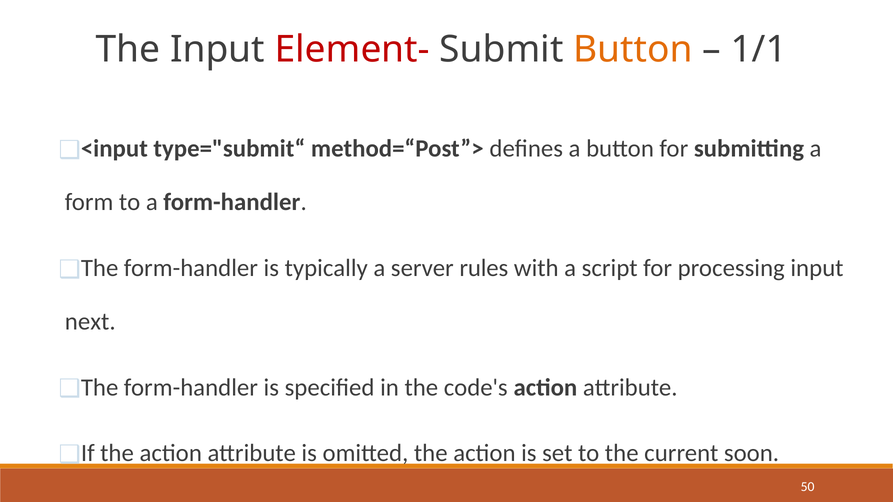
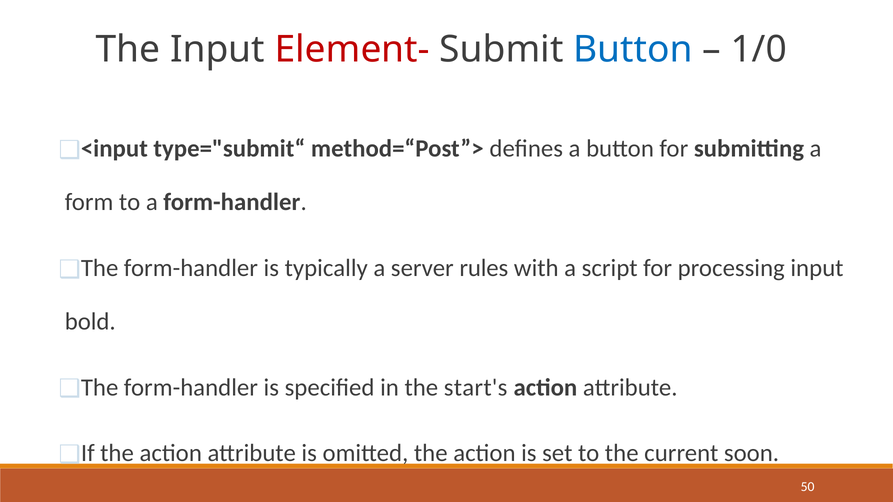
Button colour: orange -> blue (633, 49)
1/1: 1/1 -> 1/0 (759, 49)
next: next -> bold (90, 322)
code's: code's -> start's (476, 388)
